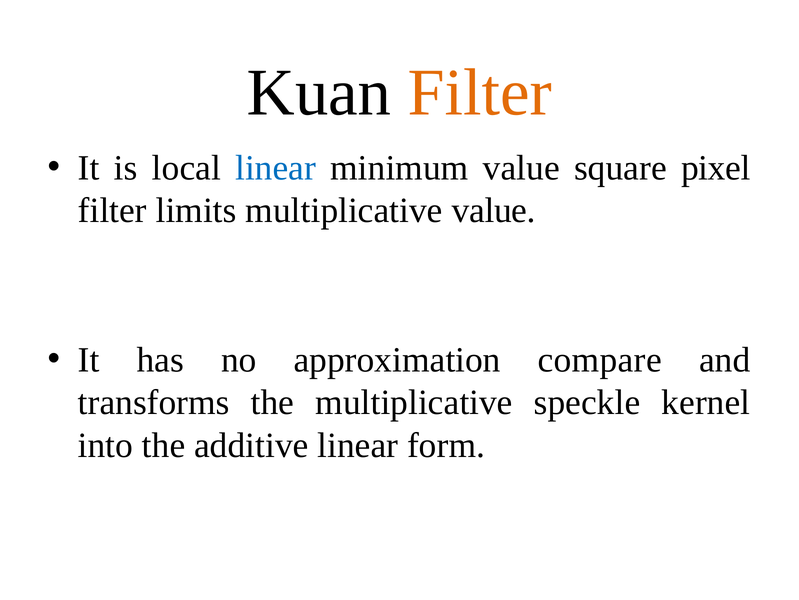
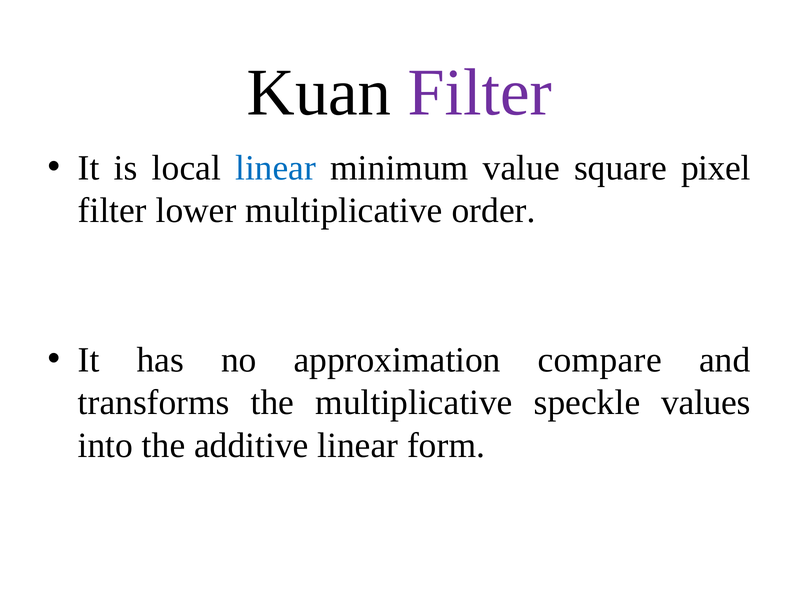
Filter colour: orange -> purple (480, 92)
limits: limits -> lower (196, 210)
multiplicative value: value -> order (494, 210)
kernel: kernel -> values (706, 402)
